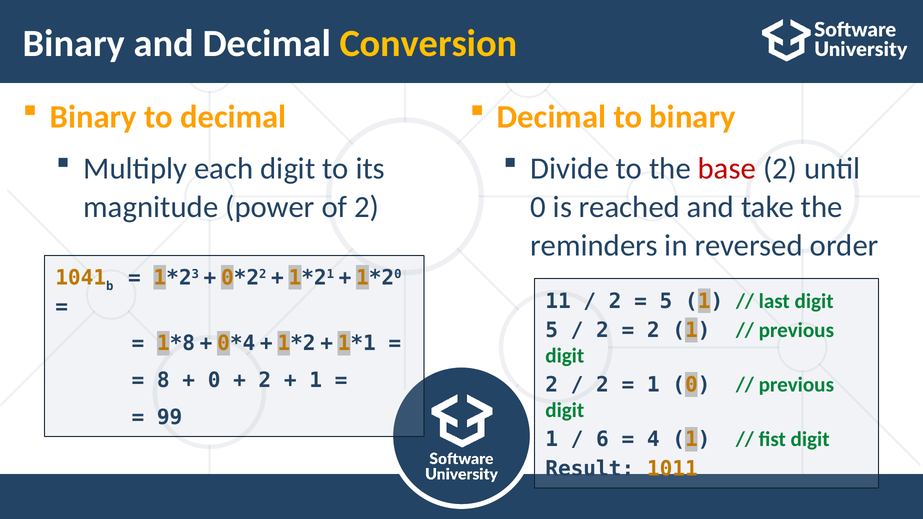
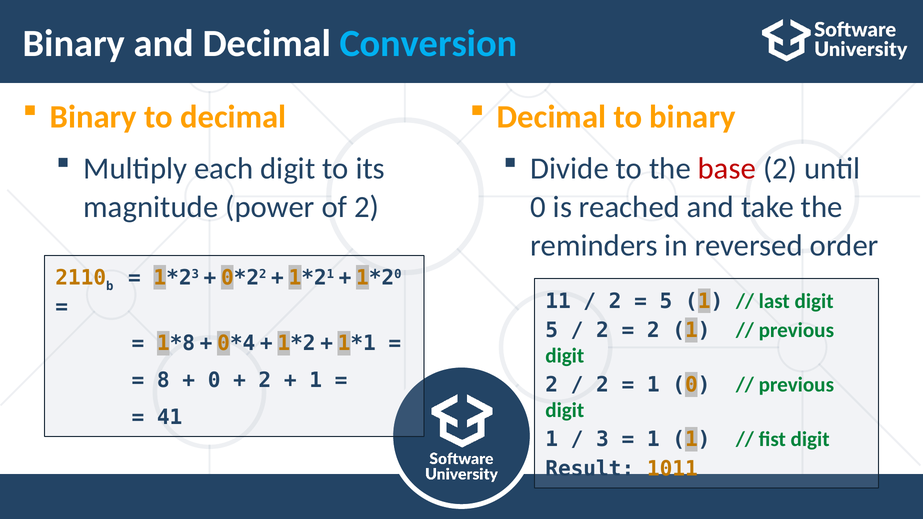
Conversion colour: yellow -> light blue (429, 44)
1041: 1041 -> 2110 (81, 278)
99: 99 -> 41 (170, 417)
6: 6 -> 3 (602, 440)
4: 4 -> 1 (653, 440)
